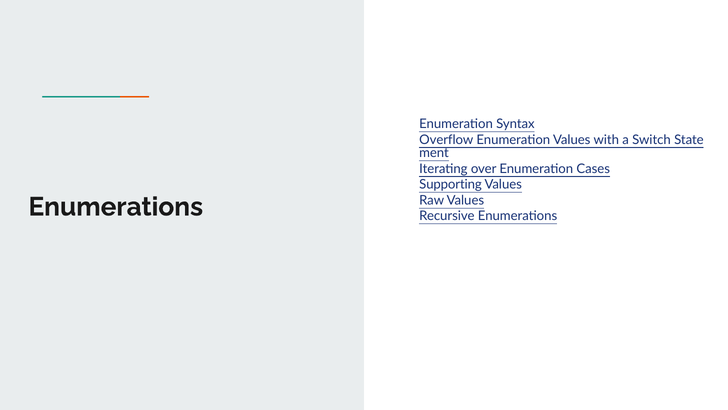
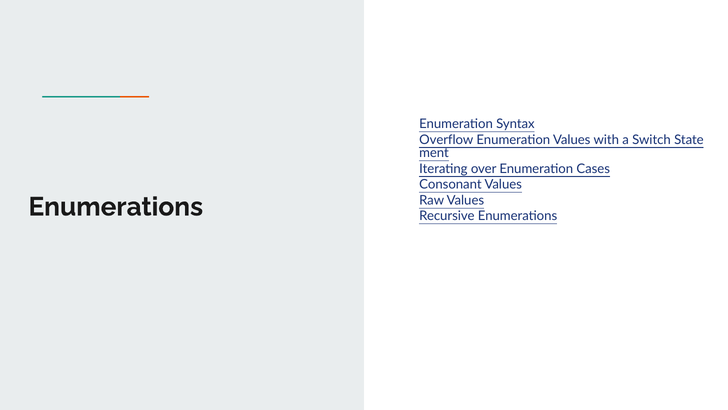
Supporting: Supporting -> Consonant (450, 184)
